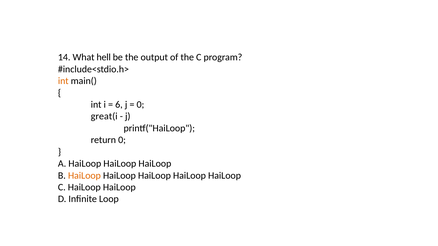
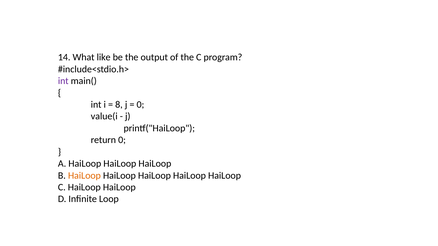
hell: hell -> like (104, 57)
int colour: orange -> purple (63, 81)
6: 6 -> 8 (119, 105)
great(i: great(i -> value(i (104, 117)
